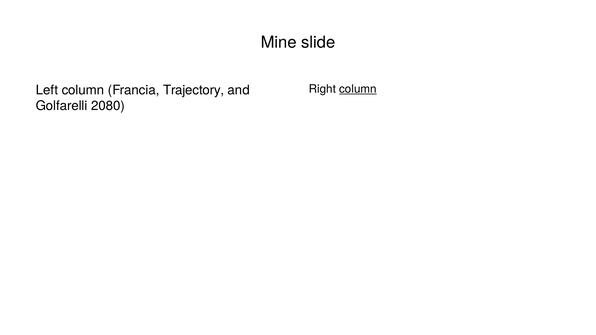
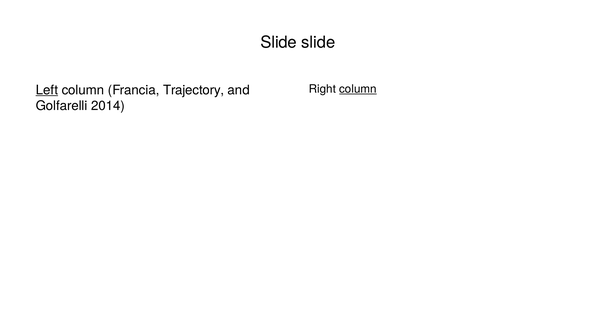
Mine: Mine -> Slide (279, 42)
Left underline: none -> present (47, 90)
2080: 2080 -> 2014 (108, 106)
